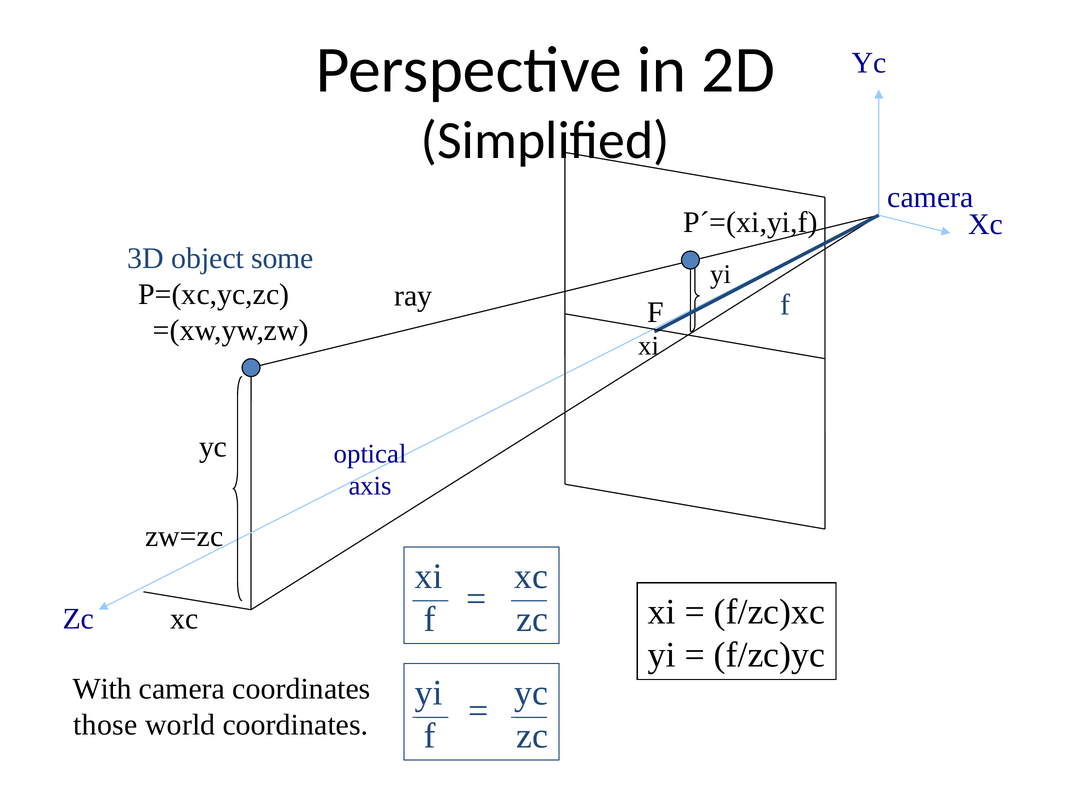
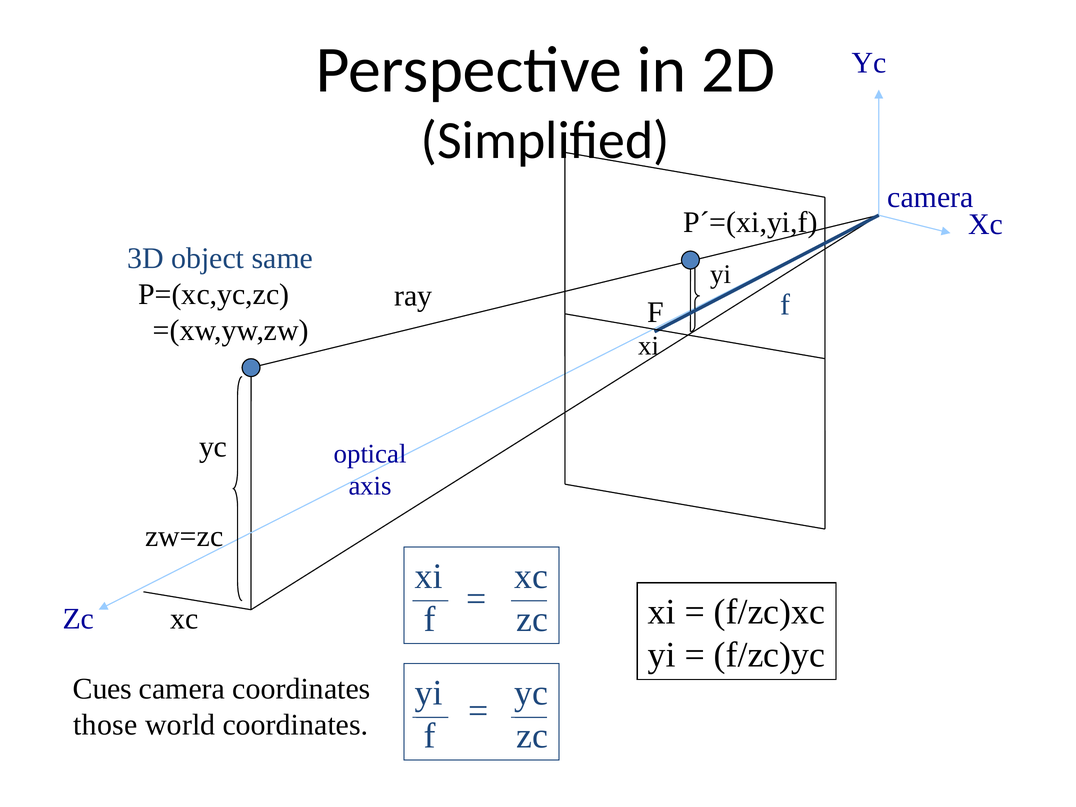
some: some -> same (282, 258)
With: With -> Cues (102, 689)
